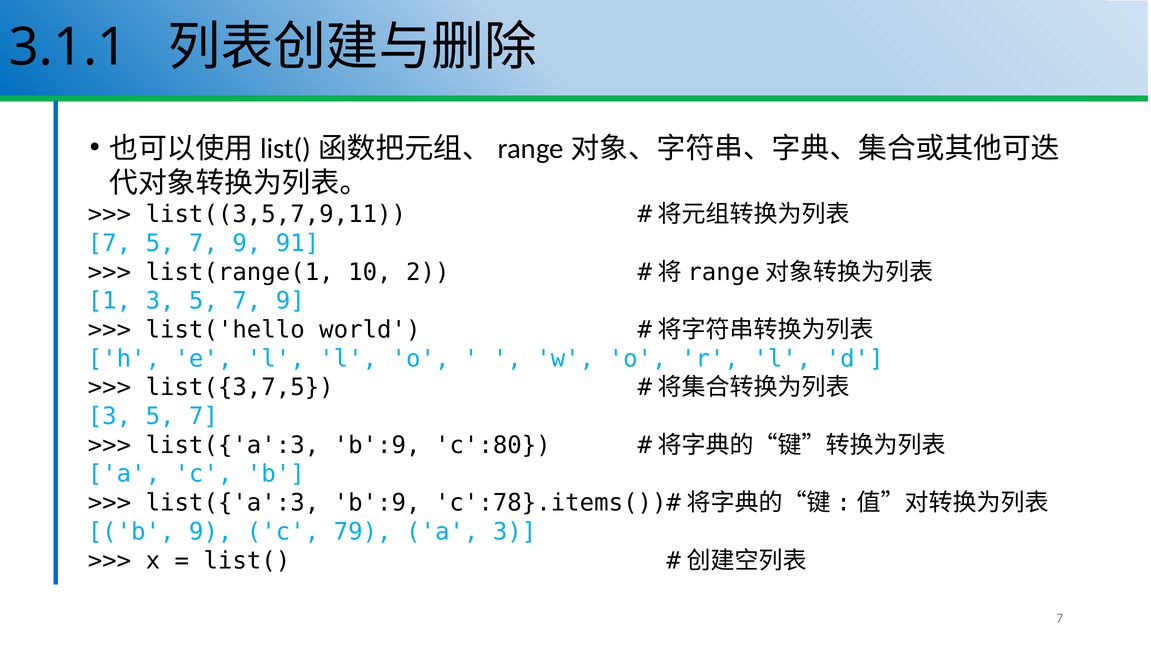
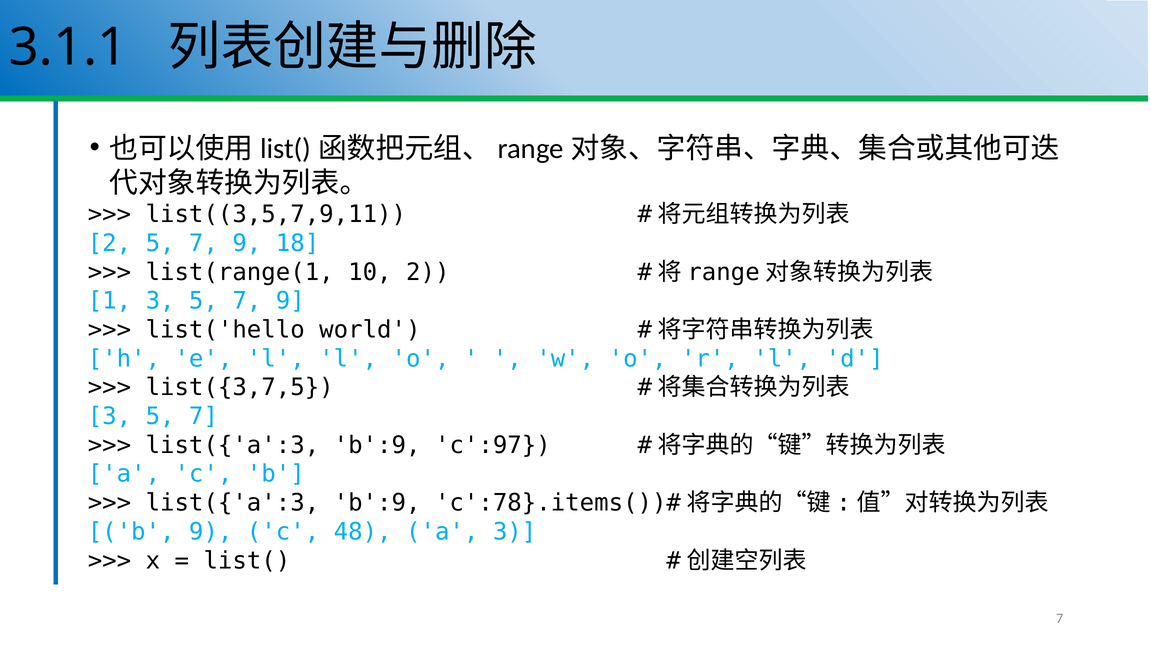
7: 7 -> 2 (109, 243)
91: 91 -> 18 (298, 243)
c':80: c':80 -> c':97 (493, 445)
79: 79 -> 48 (363, 531)
